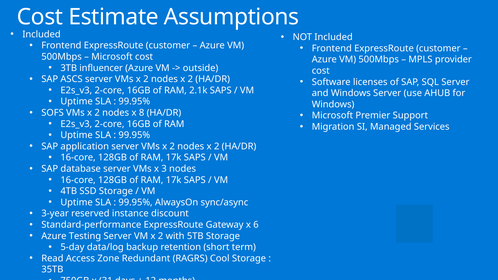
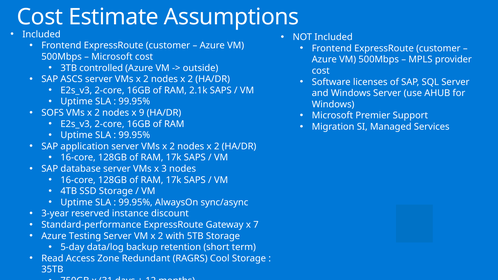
influencer: influencer -> controlled (101, 68)
8: 8 -> 9 (142, 113)
6: 6 -> 7 (256, 225)
